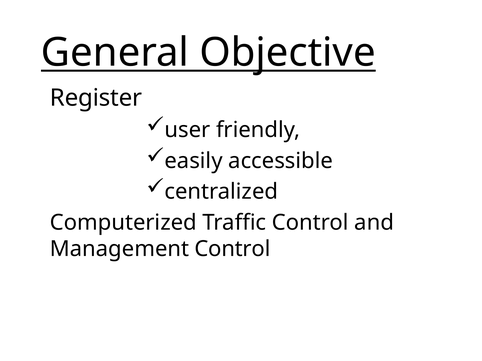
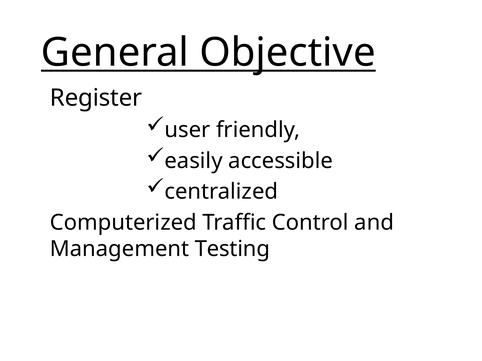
Management Control: Control -> Testing (232, 249)
